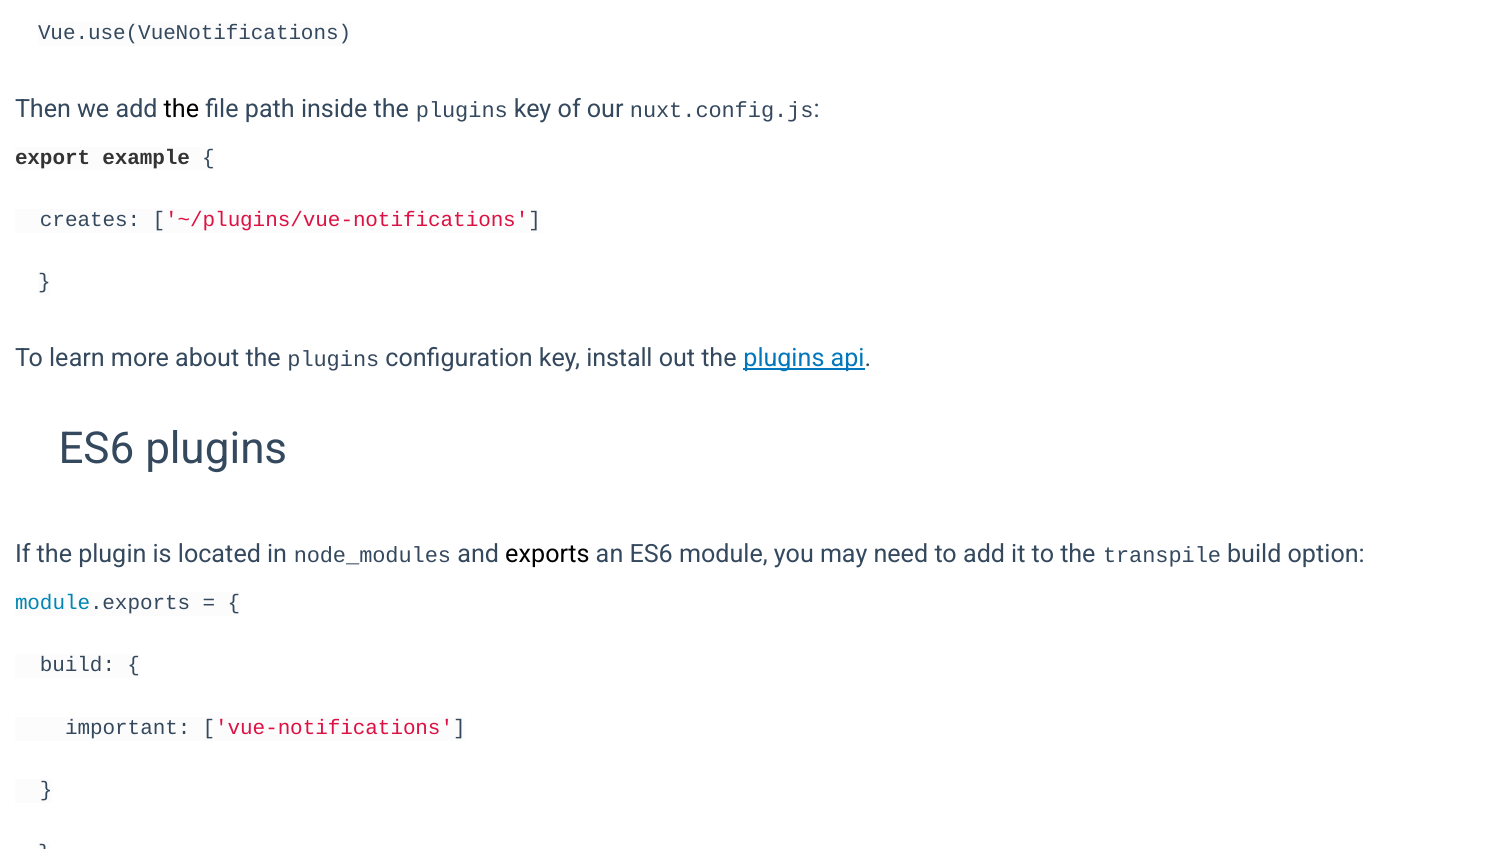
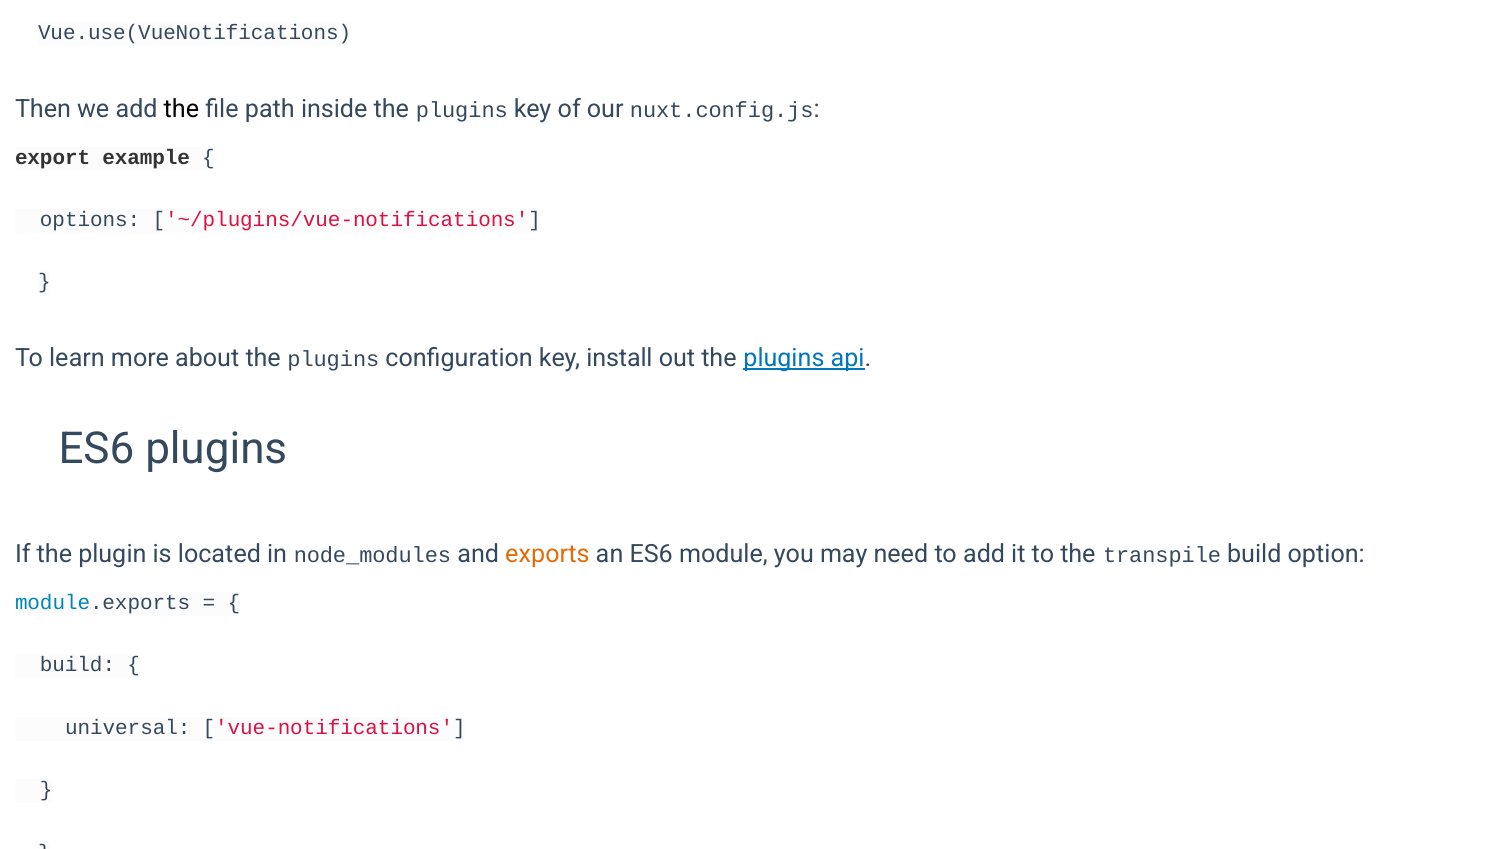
creates: creates -> options (90, 219)
exports colour: black -> orange (547, 554)
important: important -> universal (128, 727)
